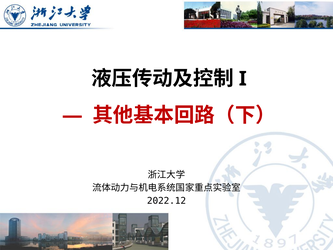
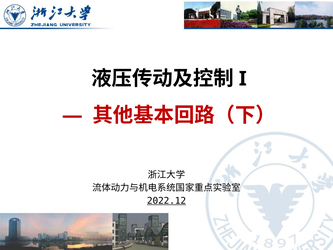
2022.12 underline: none -> present (167, 201)
